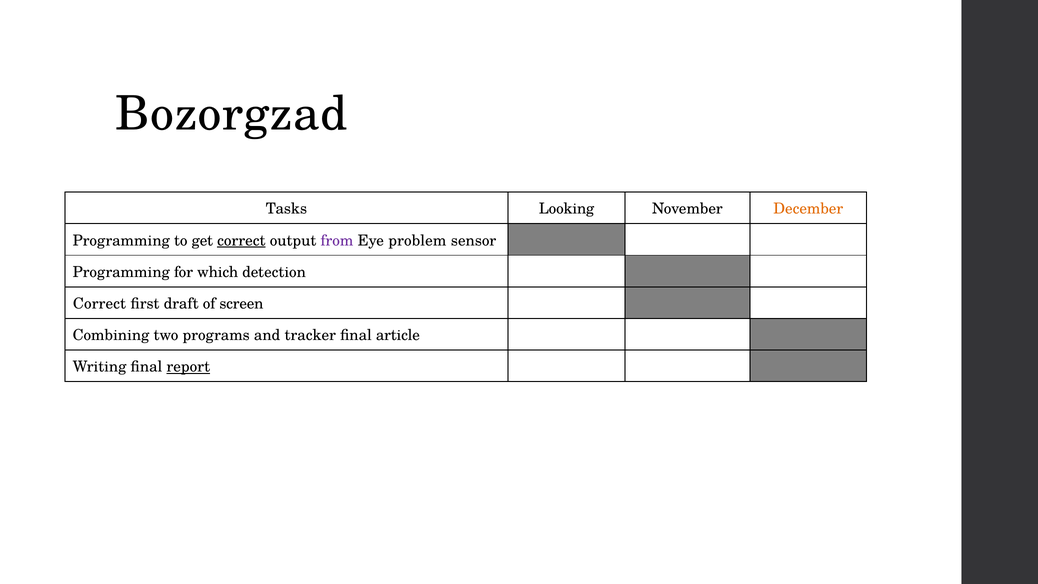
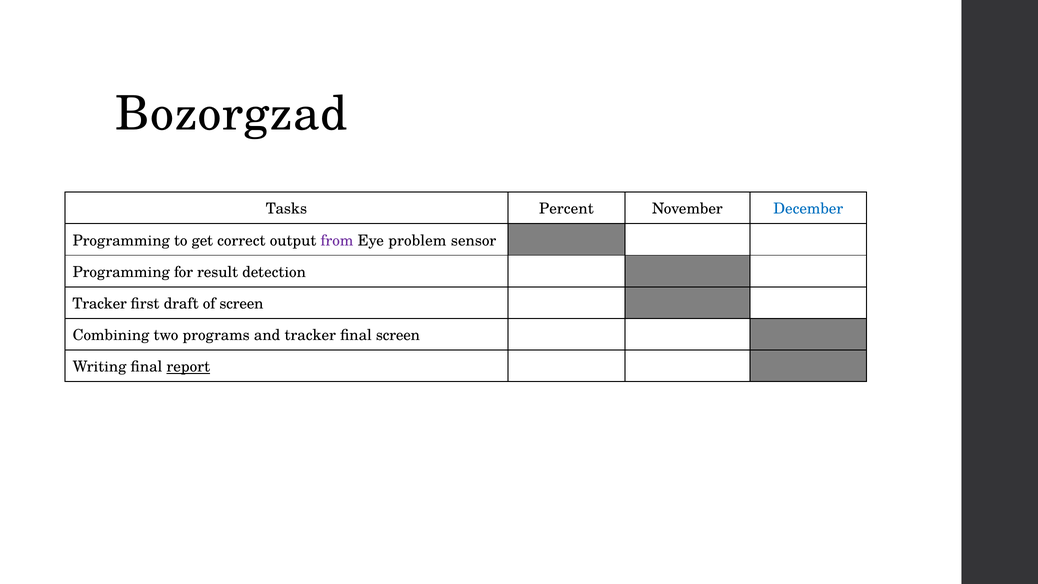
Looking: Looking -> Percent (566, 209)
December colour: orange -> blue (808, 209)
correct underline: present -> none (241, 241)
which: which -> result (218, 272)
Correct: Correct -> Tracker (100, 304)
final article: article -> screen (398, 335)
